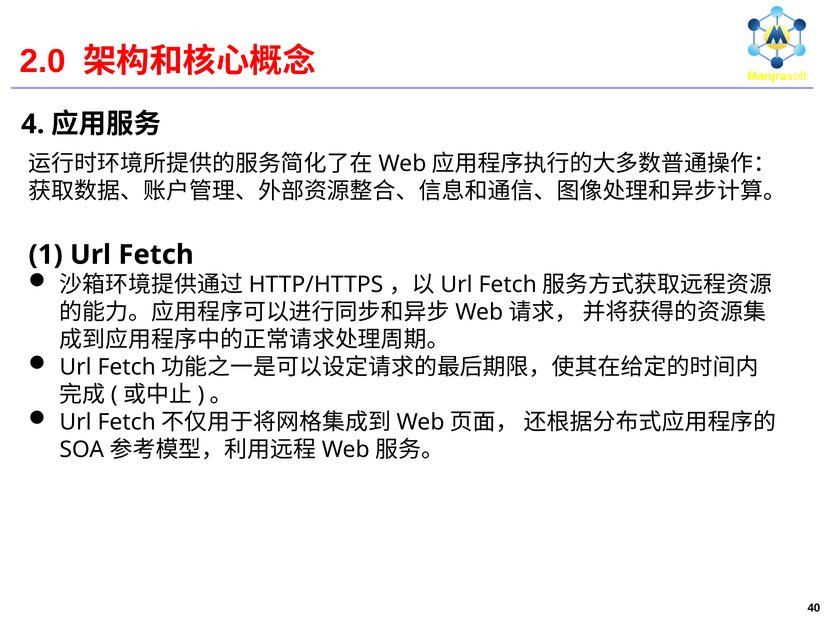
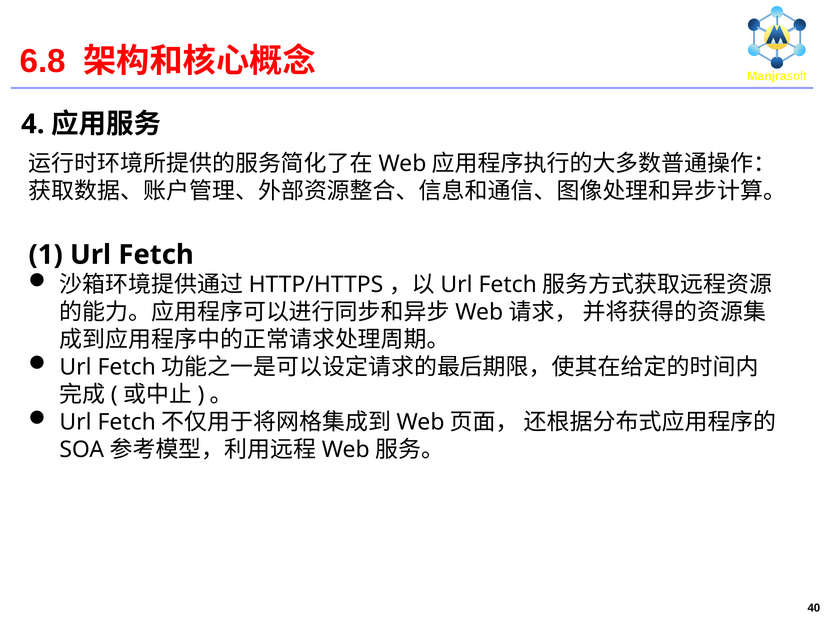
2.0: 2.0 -> 6.8 (43, 61)
